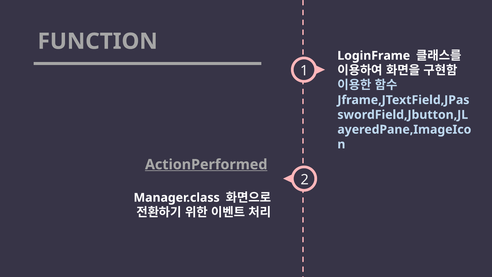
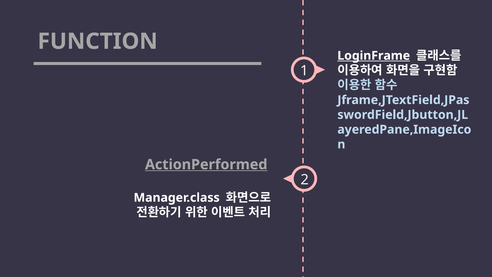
LoginFrame underline: none -> present (374, 56)
